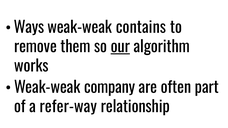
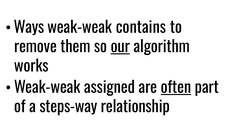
company: company -> assigned (109, 88)
often underline: none -> present (176, 88)
refer-way: refer-way -> steps-way (68, 107)
